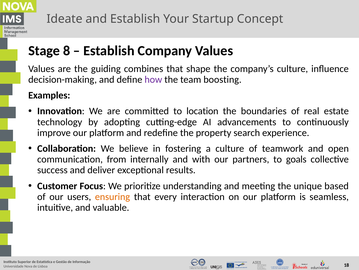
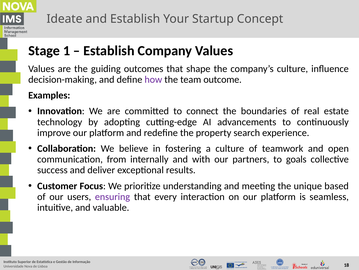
8: 8 -> 1 (67, 51)
combines: combines -> outcomes (144, 69)
boosting: boosting -> outcome (223, 79)
location: location -> connect (202, 111)
ensuring colour: orange -> purple (112, 196)
